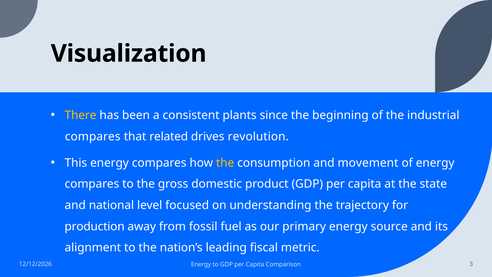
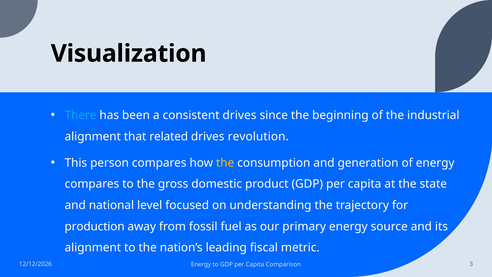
There colour: yellow -> light blue (81, 115)
consistent plants: plants -> drives (240, 115)
compares: compares -> alignment (93, 136)
This energy: energy -> person (110, 163)
movement: movement -> generation (368, 163)
